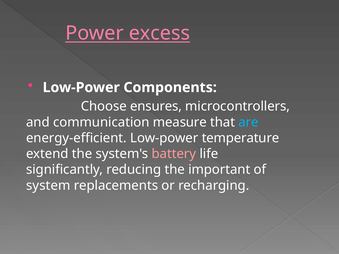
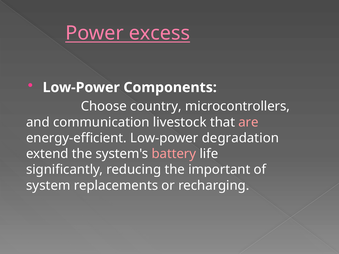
ensures: ensures -> country (156, 107)
measure: measure -> livestock (180, 122)
are colour: light blue -> pink (248, 122)
temperature: temperature -> degradation (240, 138)
